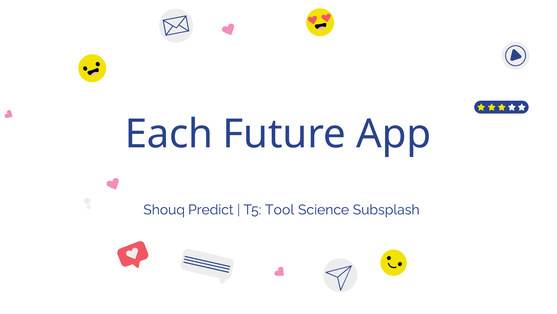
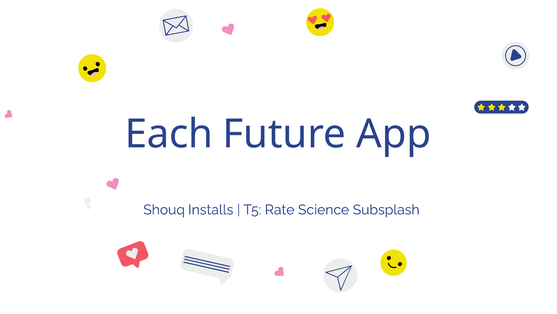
Predict: Predict -> Installs (211, 209)
Tool: Tool -> Rate (280, 209)
